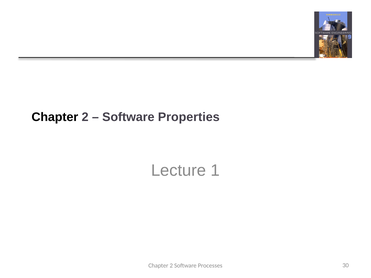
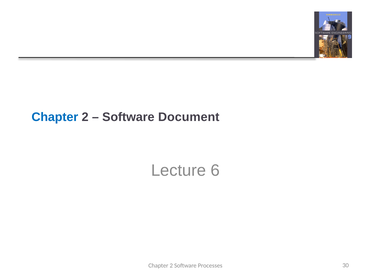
Chapter colour: black -> blue (55, 117)
Properties: Properties -> Document (189, 117)
1: 1 -> 6 (215, 171)
